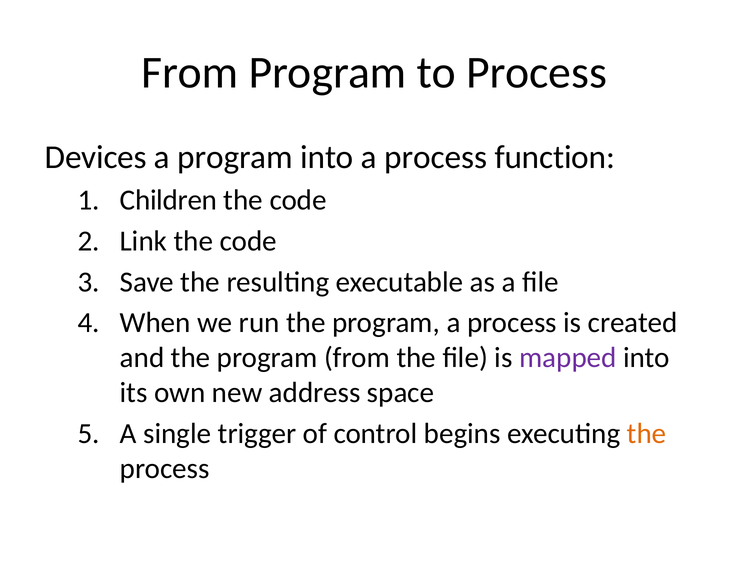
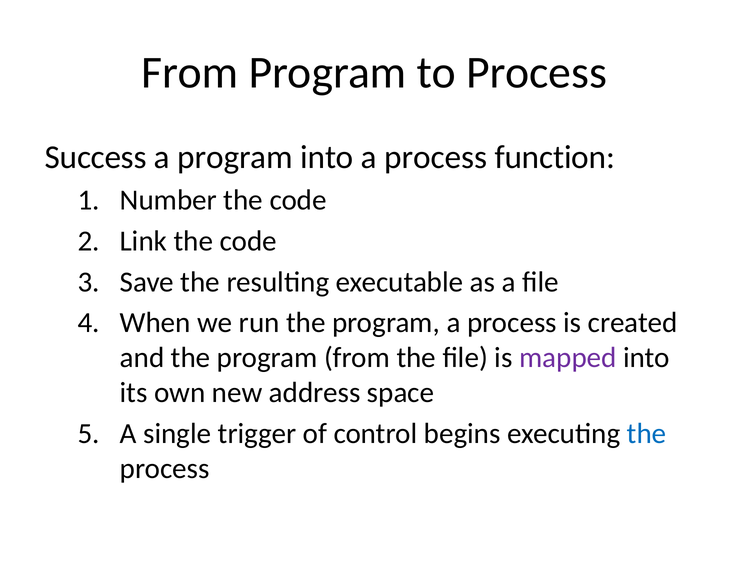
Devices: Devices -> Success (96, 157)
Children: Children -> Number (168, 200)
the colour: orange -> blue (647, 433)
